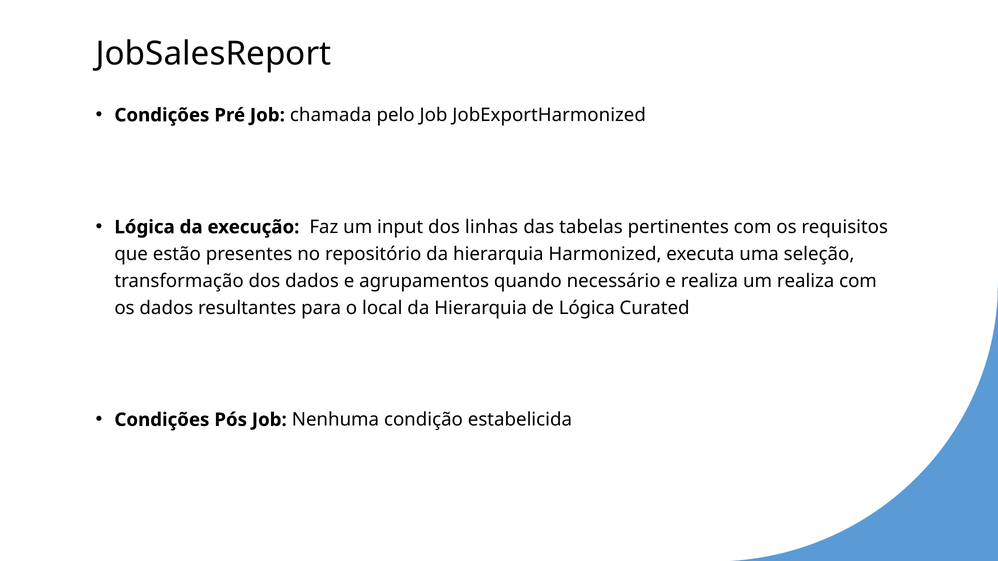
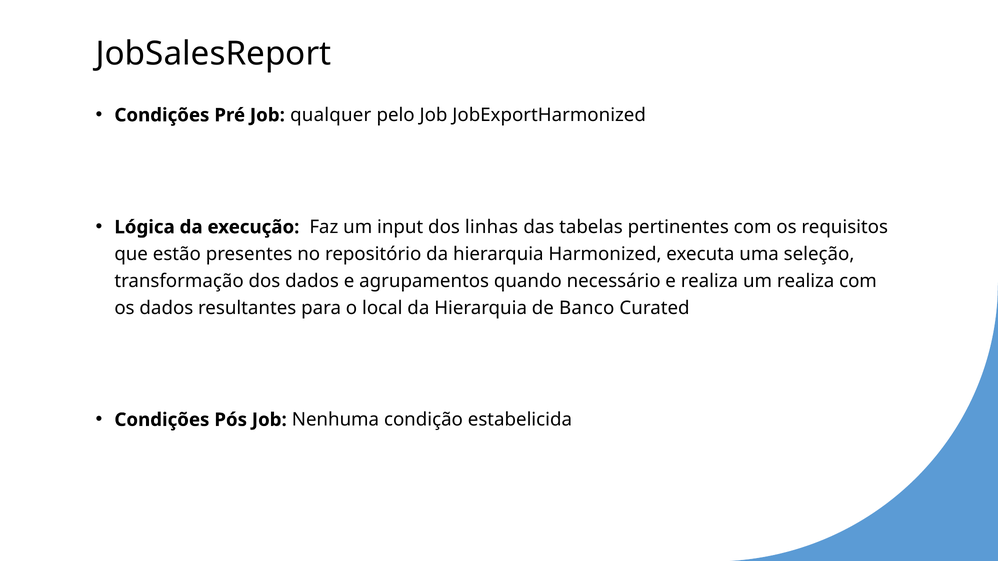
chamada: chamada -> qualquer (331, 115)
de Lógica: Lógica -> Banco (587, 308)
